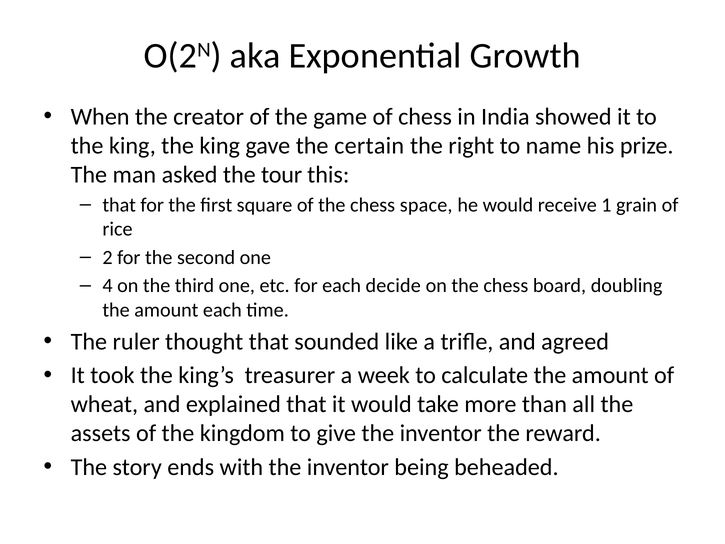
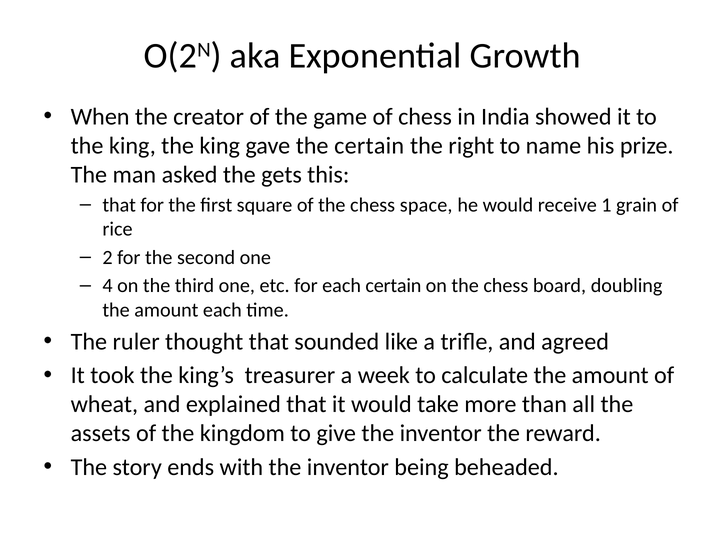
tour: tour -> gets (282, 174)
each decide: decide -> certain (393, 286)
